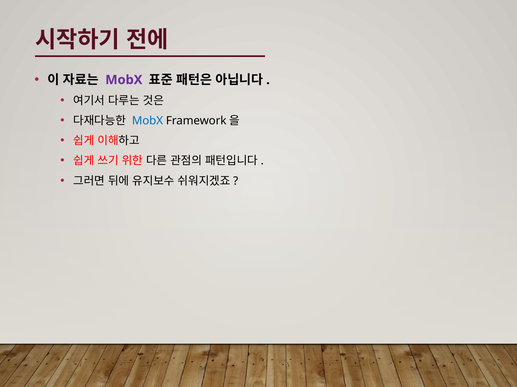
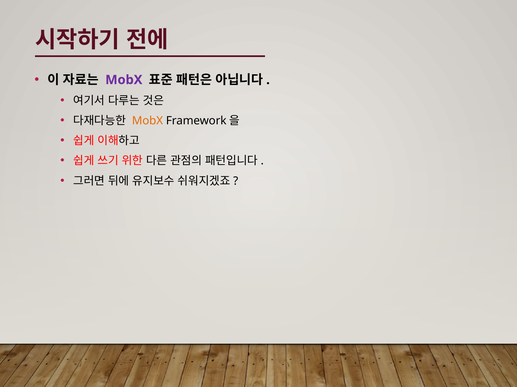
MobX colour: blue -> orange (147, 121)
